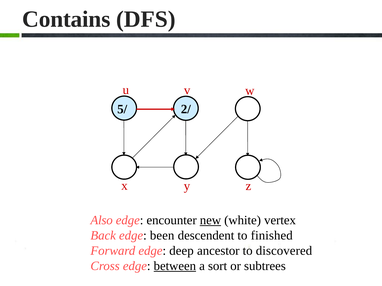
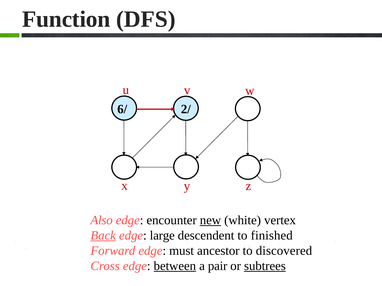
Contains: Contains -> Function (66, 19)
5/: 5/ -> 6/ (122, 109)
Back underline: none -> present (103, 236)
been: been -> large (162, 236)
deep: deep -> must (182, 251)
sort: sort -> pair (218, 266)
subtrees underline: none -> present (265, 266)
